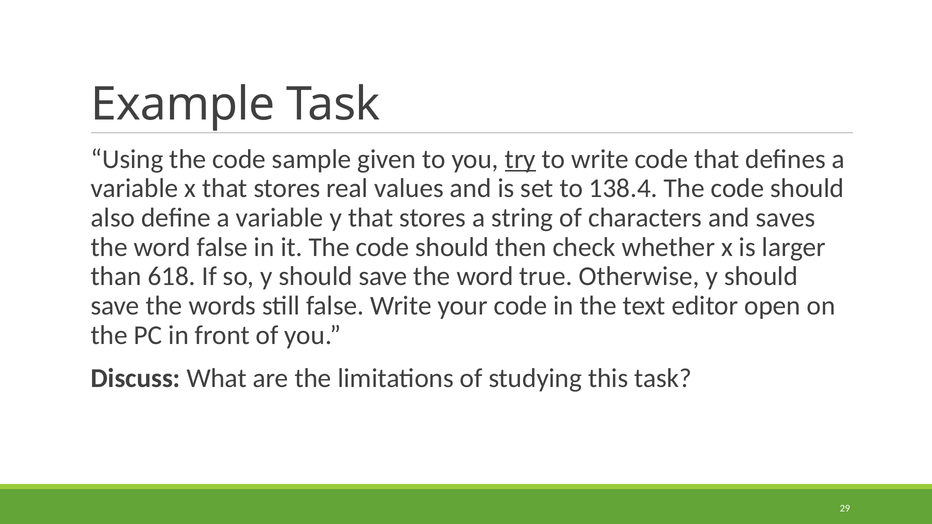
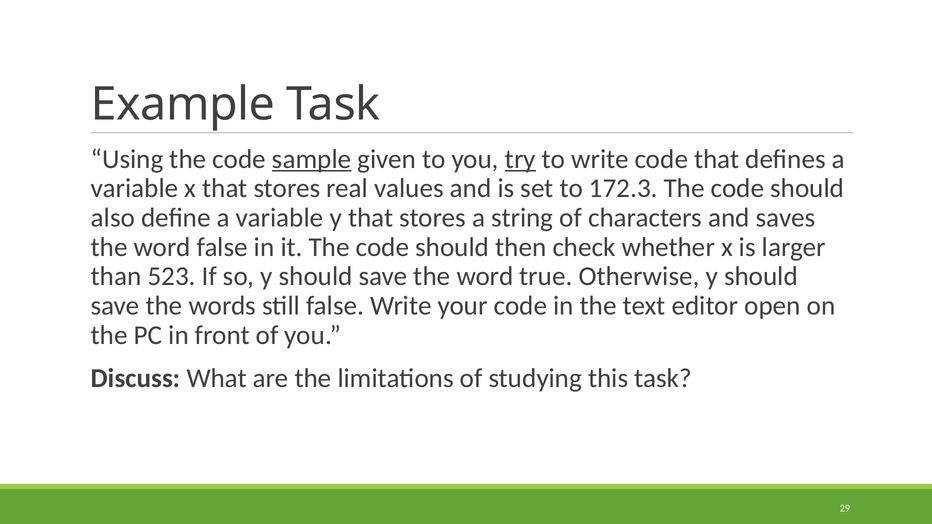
sample underline: none -> present (312, 159)
138.4: 138.4 -> 172.3 (623, 188)
618: 618 -> 523 (172, 277)
